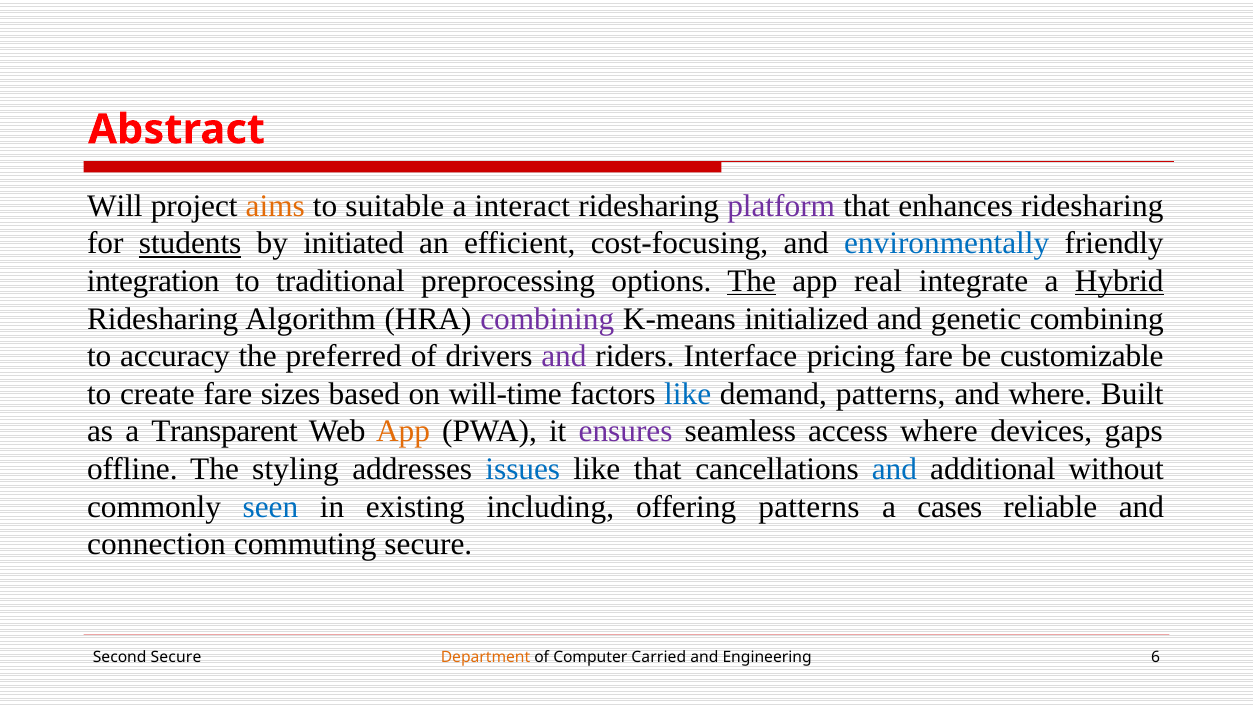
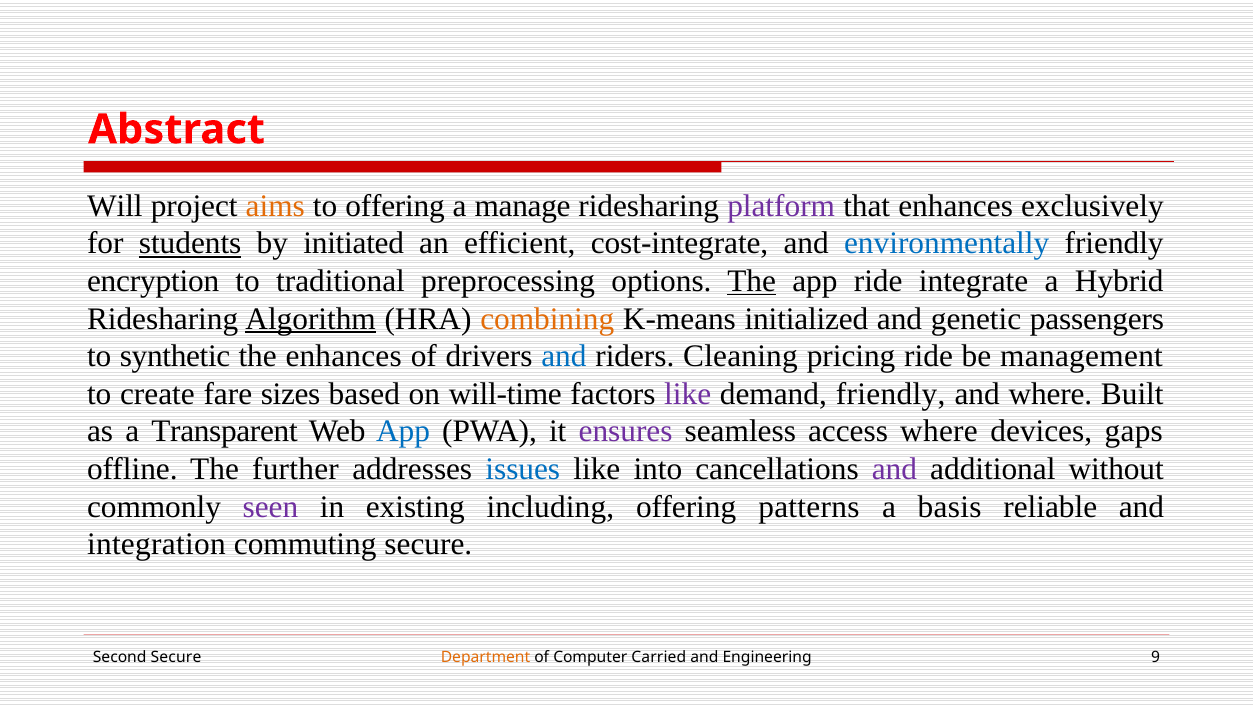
to suitable: suitable -> offering (395, 206)
interact: interact -> manage (523, 206)
enhances ridesharing: ridesharing -> exclusively (1092, 206)
cost-focusing: cost-focusing -> cost-integrate (680, 243)
integration: integration -> encryption (153, 281)
app real: real -> ride (878, 281)
Hybrid underline: present -> none (1119, 281)
Algorithm underline: none -> present (311, 319)
combining colour: purple -> orange (547, 319)
genetic combining: combining -> passengers (1097, 319)
accuracy: accuracy -> synthetic (175, 356)
the preferred: preferred -> enhances (344, 356)
and colour: purple -> blue (564, 356)
Interface: Interface -> Cleaning (740, 356)
pricing fare: fare -> ride (929, 356)
customizable: customizable -> management (1082, 356)
like colour: blue -> purple (688, 394)
demand patterns: patterns -> friendly (891, 394)
App colour: orange -> blue (403, 431)
styling: styling -> further (295, 469)
like that: that -> into (658, 469)
and colour: blue -> purple (894, 469)
seen colour: blue -> purple (270, 507)
cases: cases -> basis (950, 507)
connection: connection -> integration (156, 544)
6: 6 -> 9 (1156, 657)
